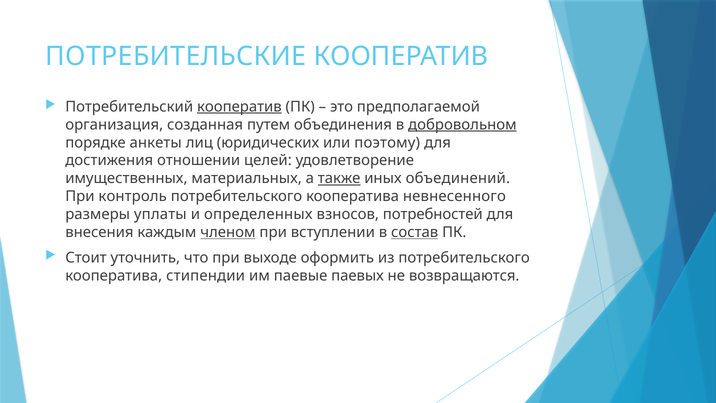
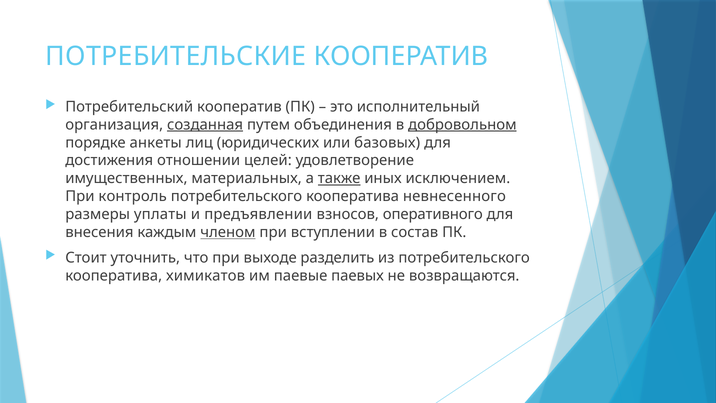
кооператив underline: present -> none (239, 107)
предполагаемой: предполагаемой -> исполнительный (418, 107)
созданная underline: none -> present (205, 125)
поэтому: поэтому -> базовых (387, 143)
объединений: объединений -> исключением (458, 178)
определенных: определенных -> предъявлении (258, 214)
потребностей: потребностей -> оперативного (433, 214)
состав underline: present -> none (415, 232)
оформить: оформить -> разделить (337, 258)
стипендии: стипендии -> химикатов (206, 275)
